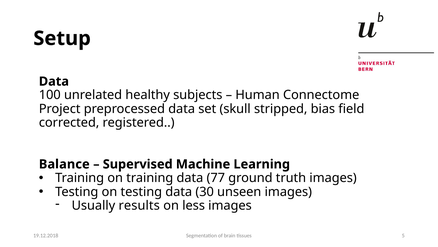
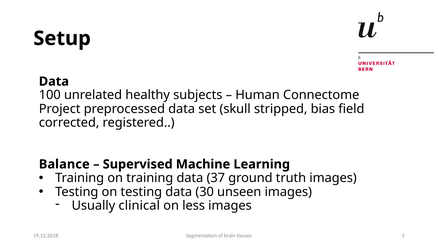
77: 77 -> 37 (216, 178)
results: results -> clinical (139, 205)
